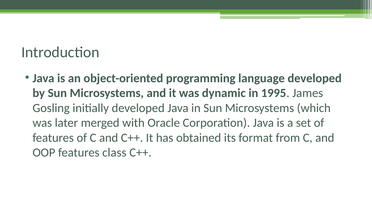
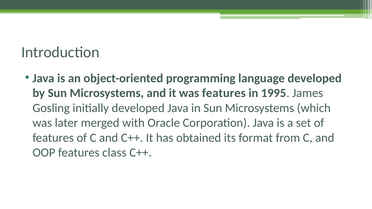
was dynamic: dynamic -> features (224, 93)
